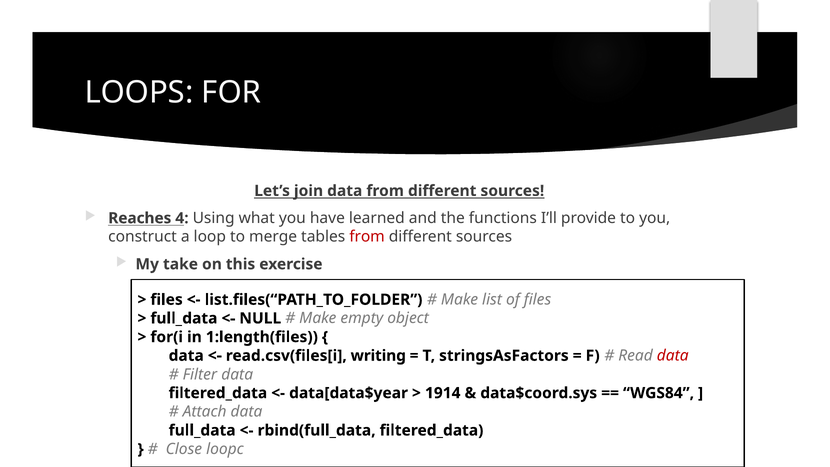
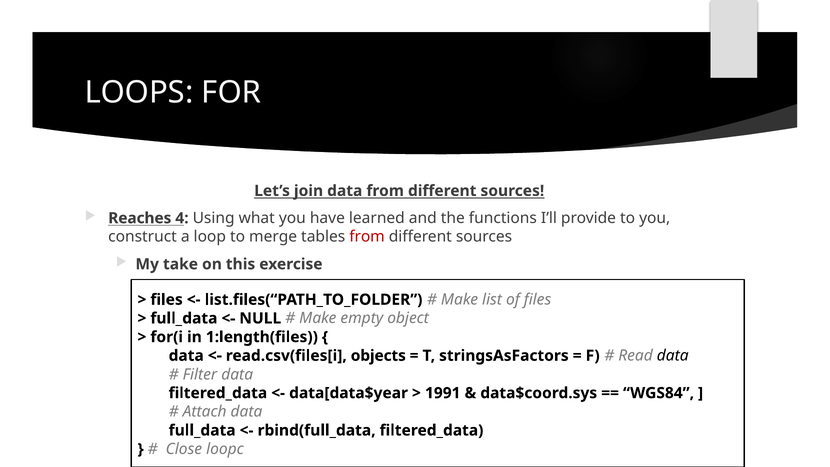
writing: writing -> objects (378, 356)
data colour: red -> black (673, 356)
1914: 1914 -> 1991 (443, 393)
